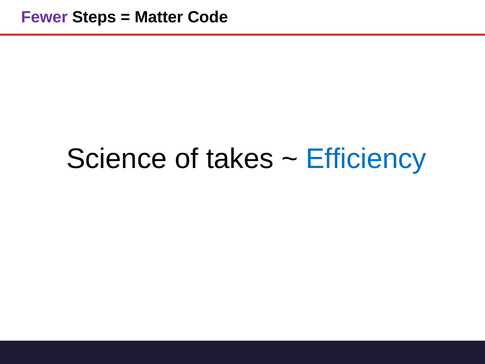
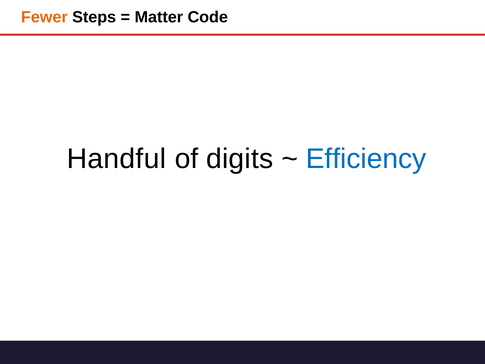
Fewer colour: purple -> orange (44, 17)
Science: Science -> Handful (116, 159)
takes: takes -> digits (240, 159)
